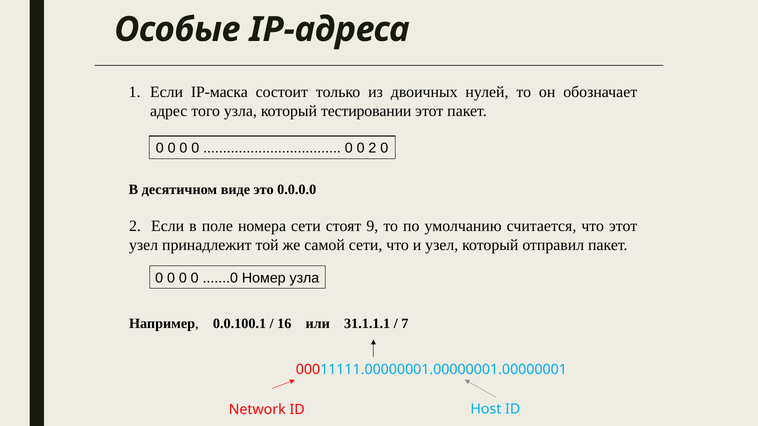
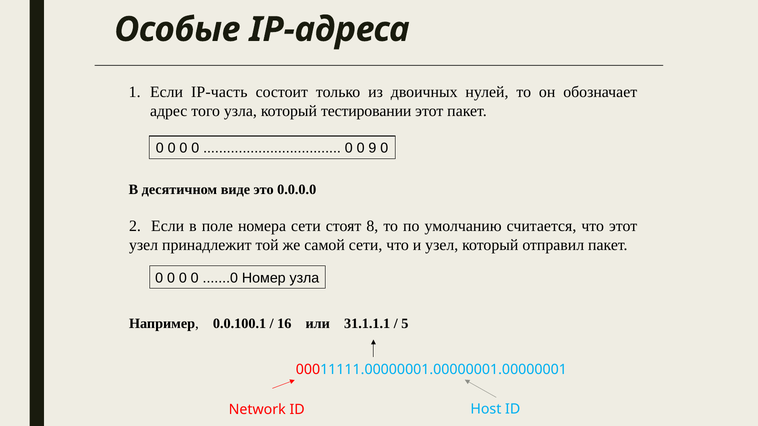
IР-маска: IР-маска -> IР-часть (219, 92)
0 0 2: 2 -> 9 (372, 148)
9: 9 -> 8 (372, 226)
7: 7 -> 5 (405, 324)
